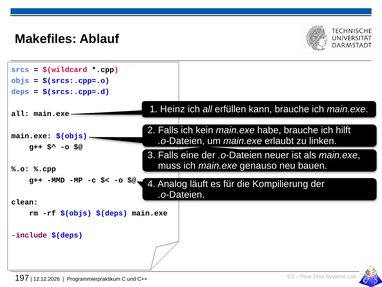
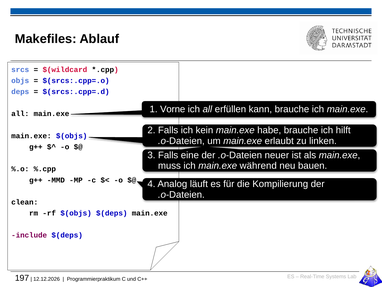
Heinz: Heinz -> Vorne (173, 109)
genauso: genauso -> während (258, 166)
